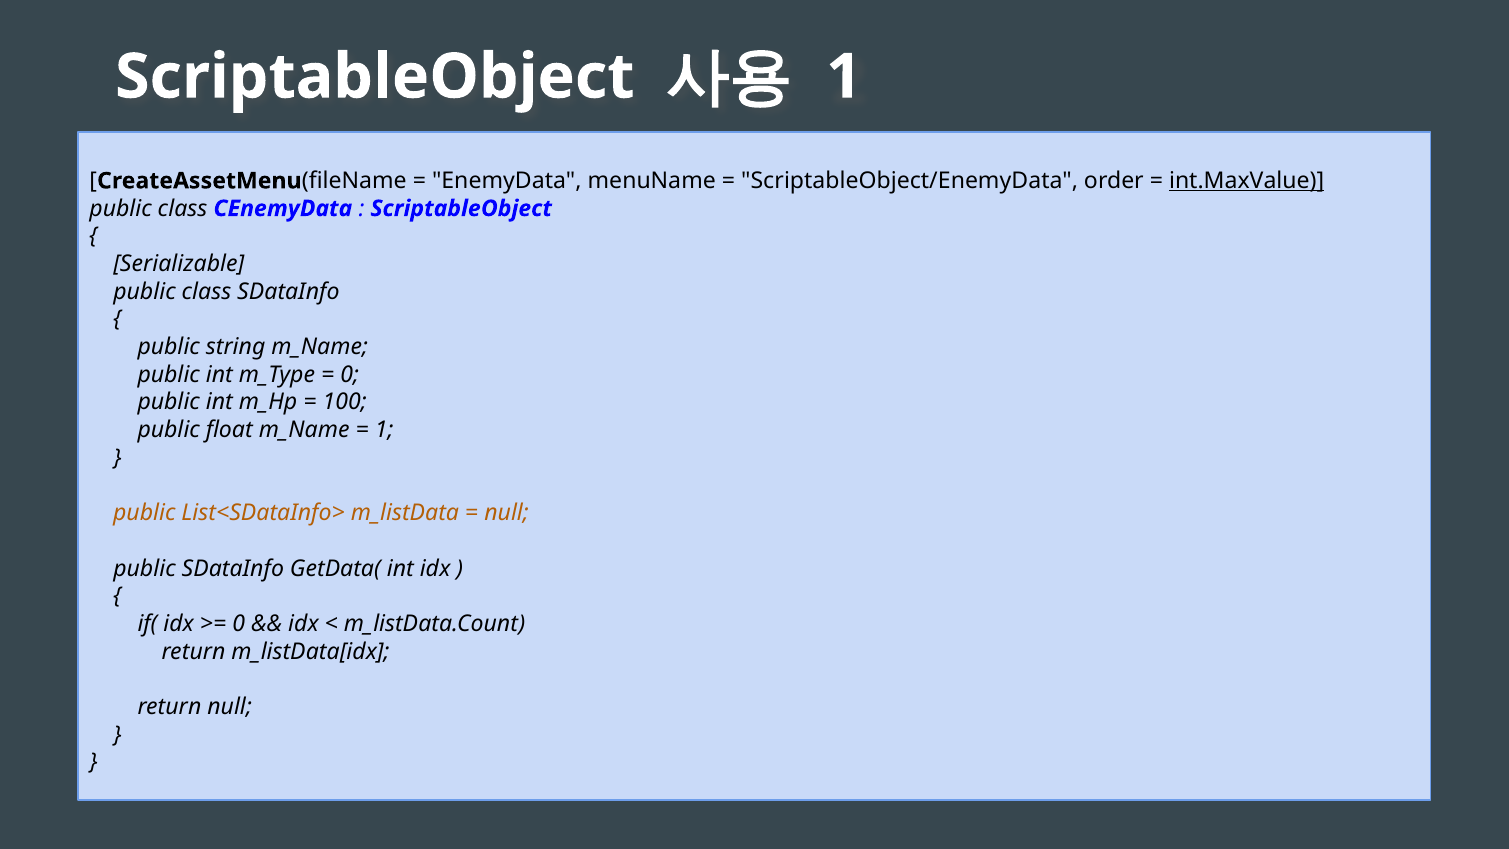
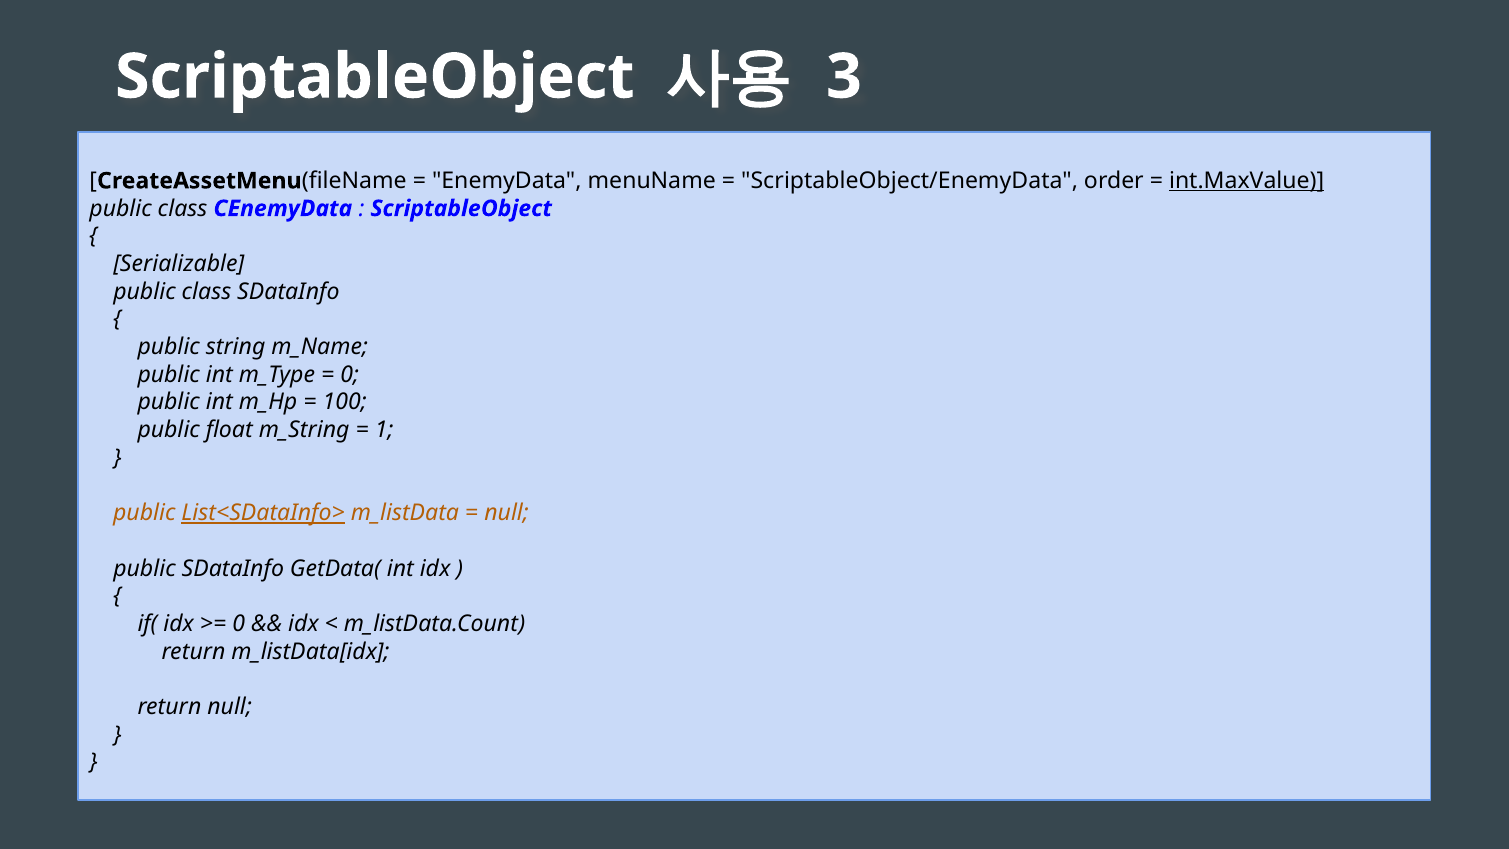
1: 1 -> 3 (844, 77)
float m_Name: m_Name -> m_String (304, 430)
List<SDataInfo> underline: none -> present (263, 513)
